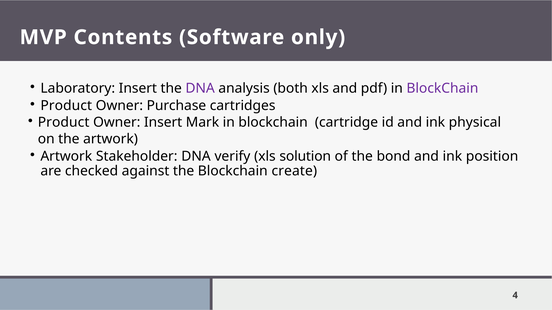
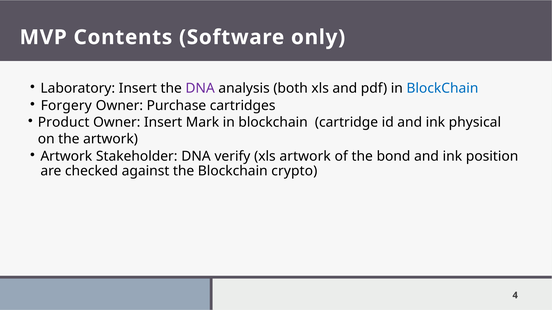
BlockChain colour: purple -> blue (442, 88)
Product: Product -> Forgery (66, 106)
xls solution: solution -> artwork (305, 156)
create: create -> crypto (294, 171)
